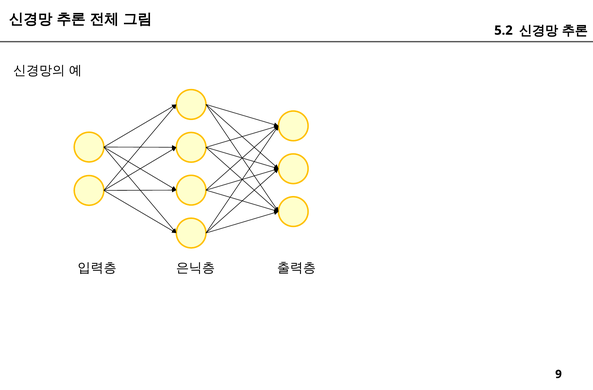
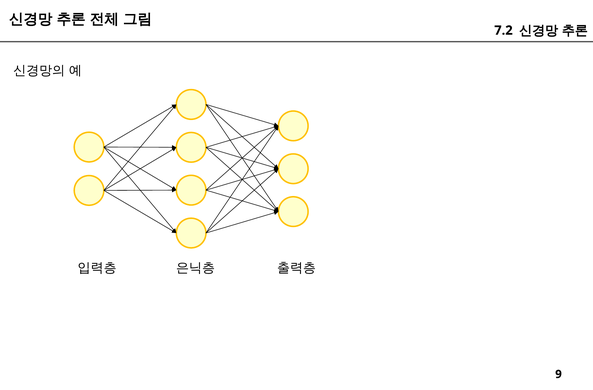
5.2: 5.2 -> 7.2 (503, 30)
